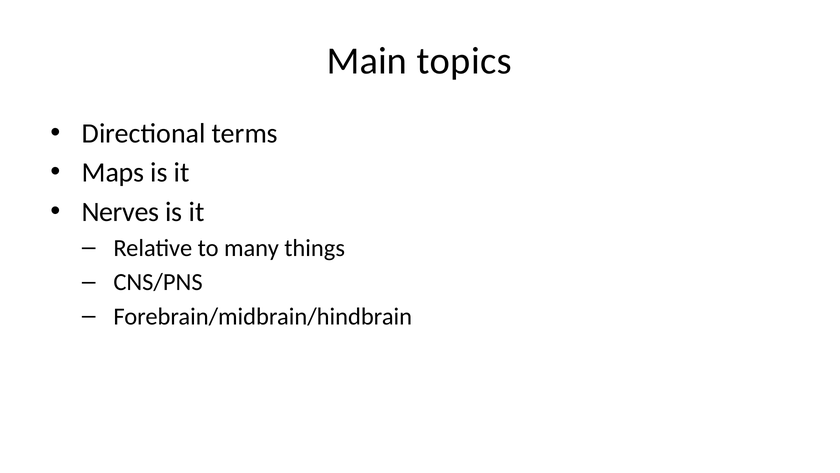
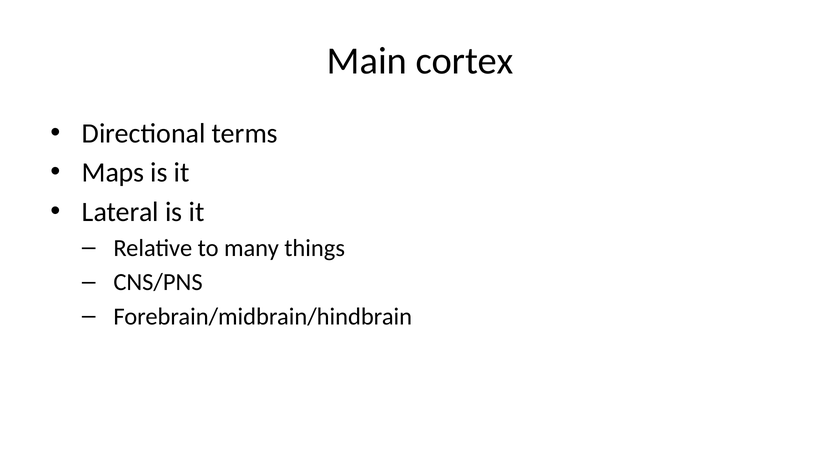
topics: topics -> cortex (465, 61)
Nerves: Nerves -> Lateral (120, 212)
